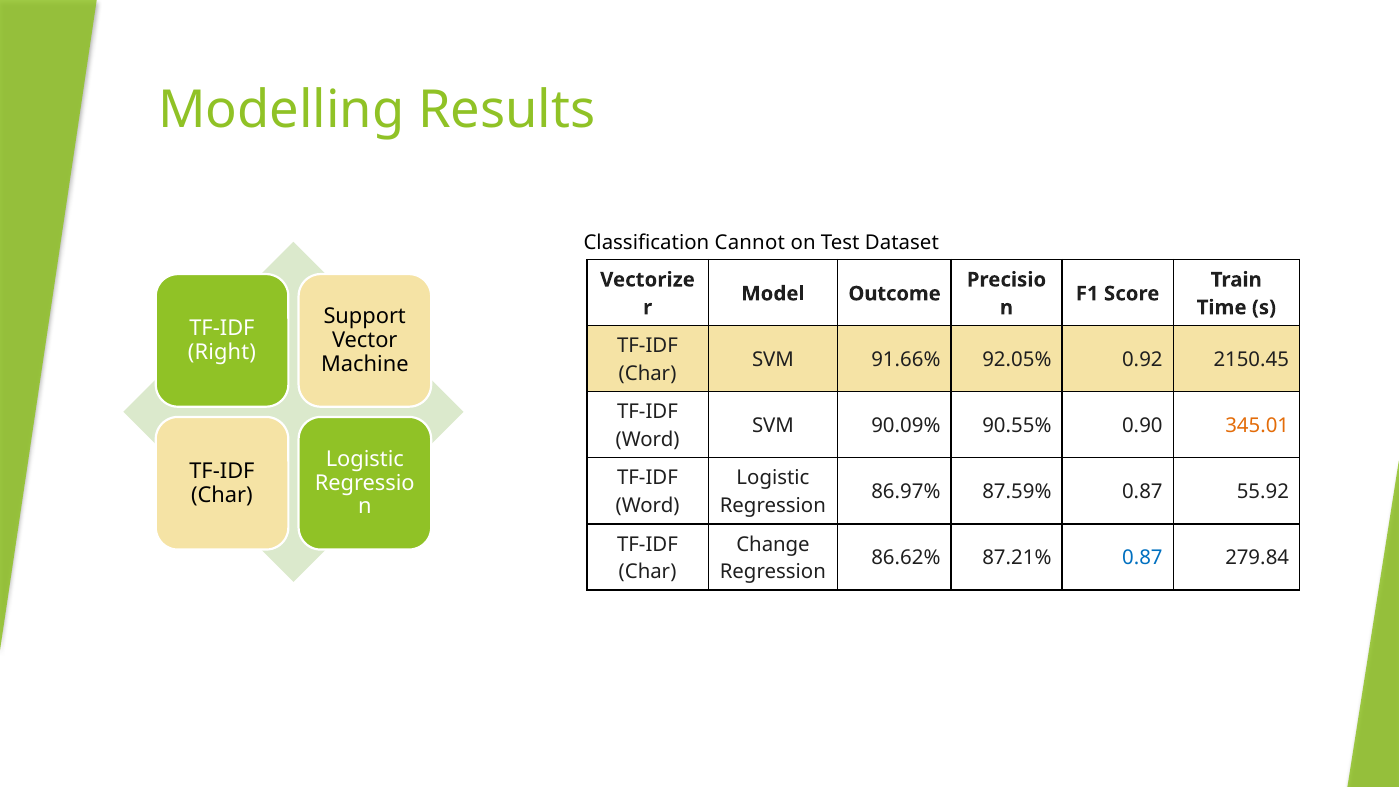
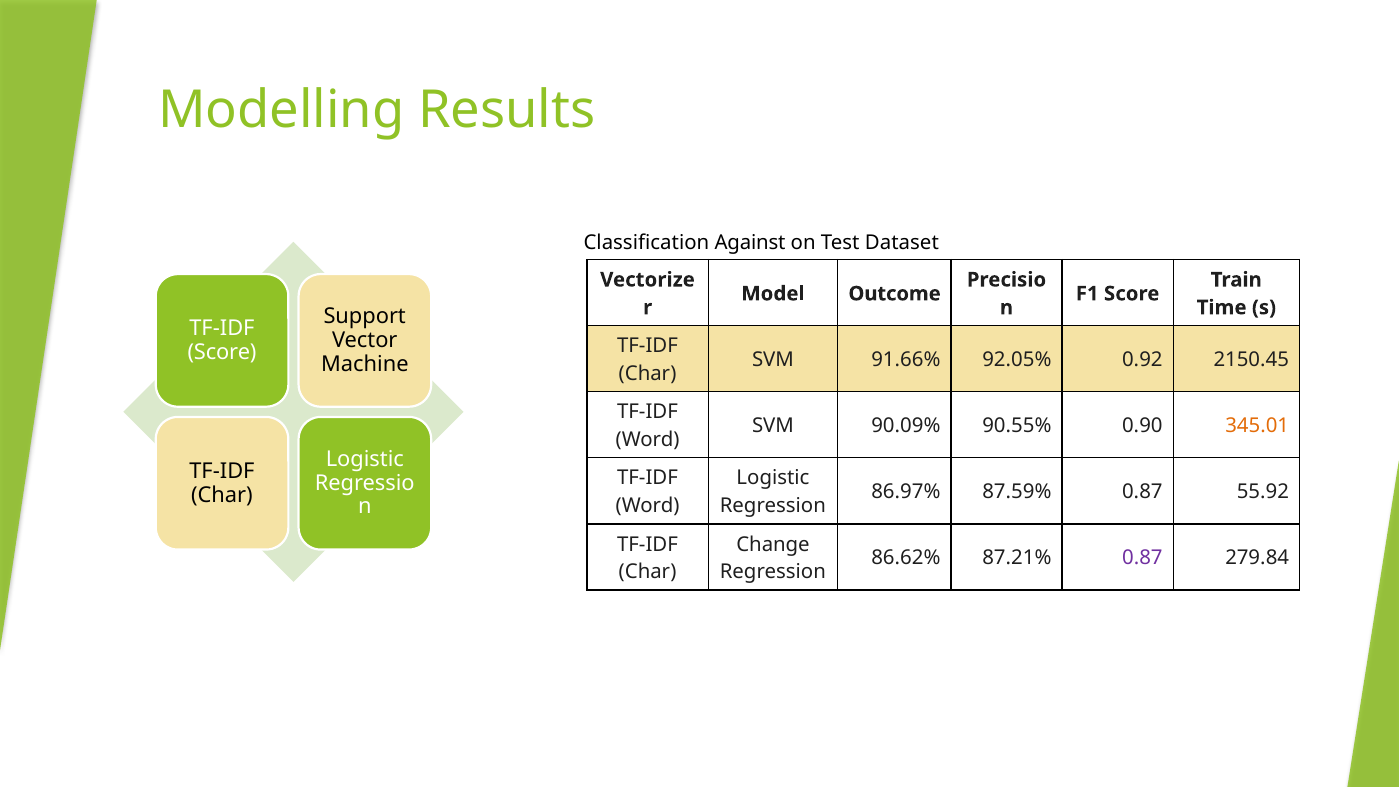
Cannot: Cannot -> Against (750, 243)
Right: Right -> Score (222, 352)
0.87 colour: blue -> purple (1142, 558)
